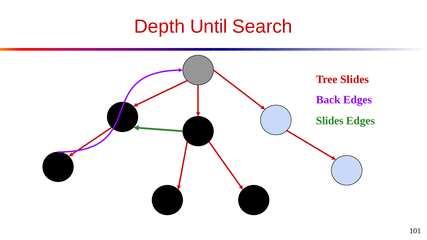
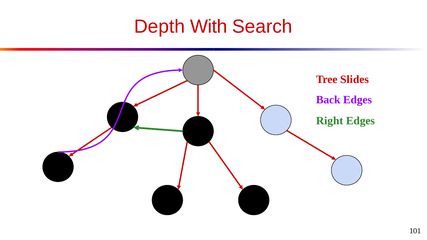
Until: Until -> With (209, 27)
Slides: Slides -> Right (330, 121)
